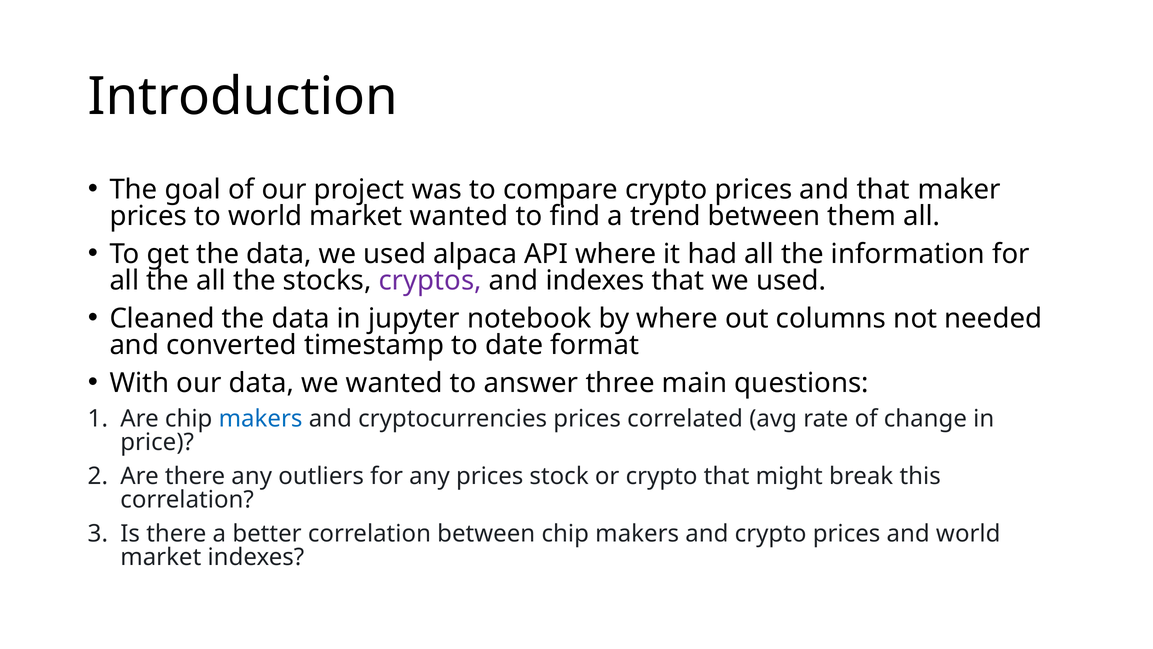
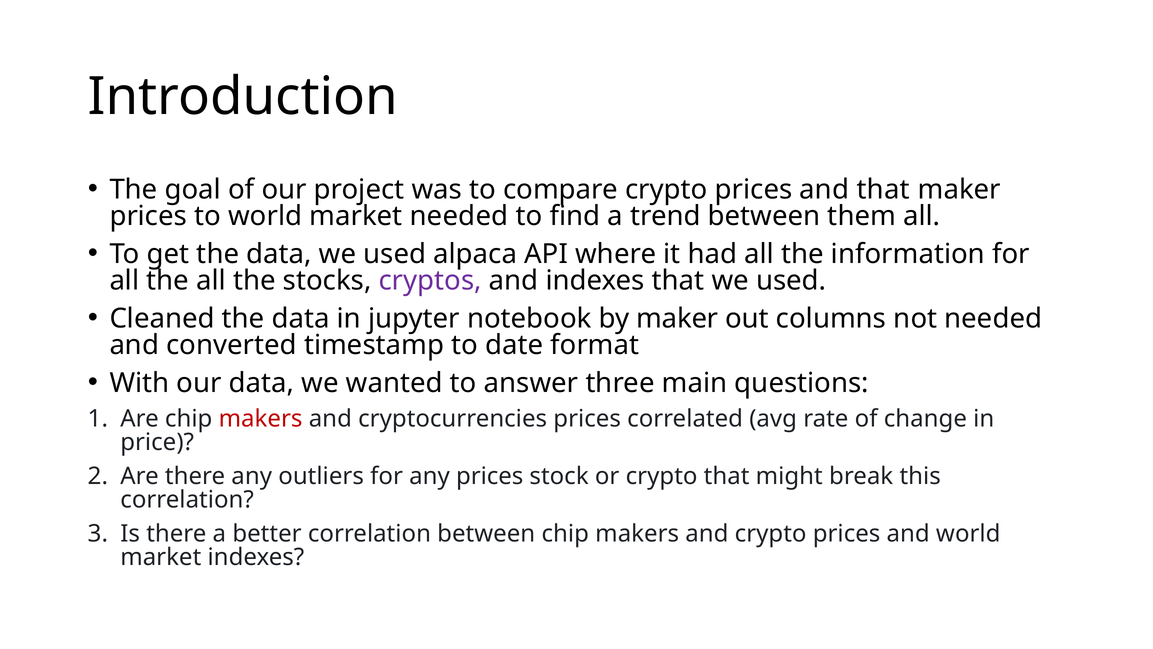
market wanted: wanted -> needed (459, 216)
by where: where -> maker (677, 318)
makers colour: blue -> red (261, 419)
